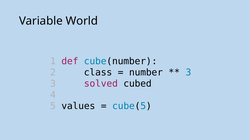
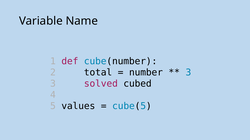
World: World -> Name (82, 21)
class: class -> total (98, 73)
